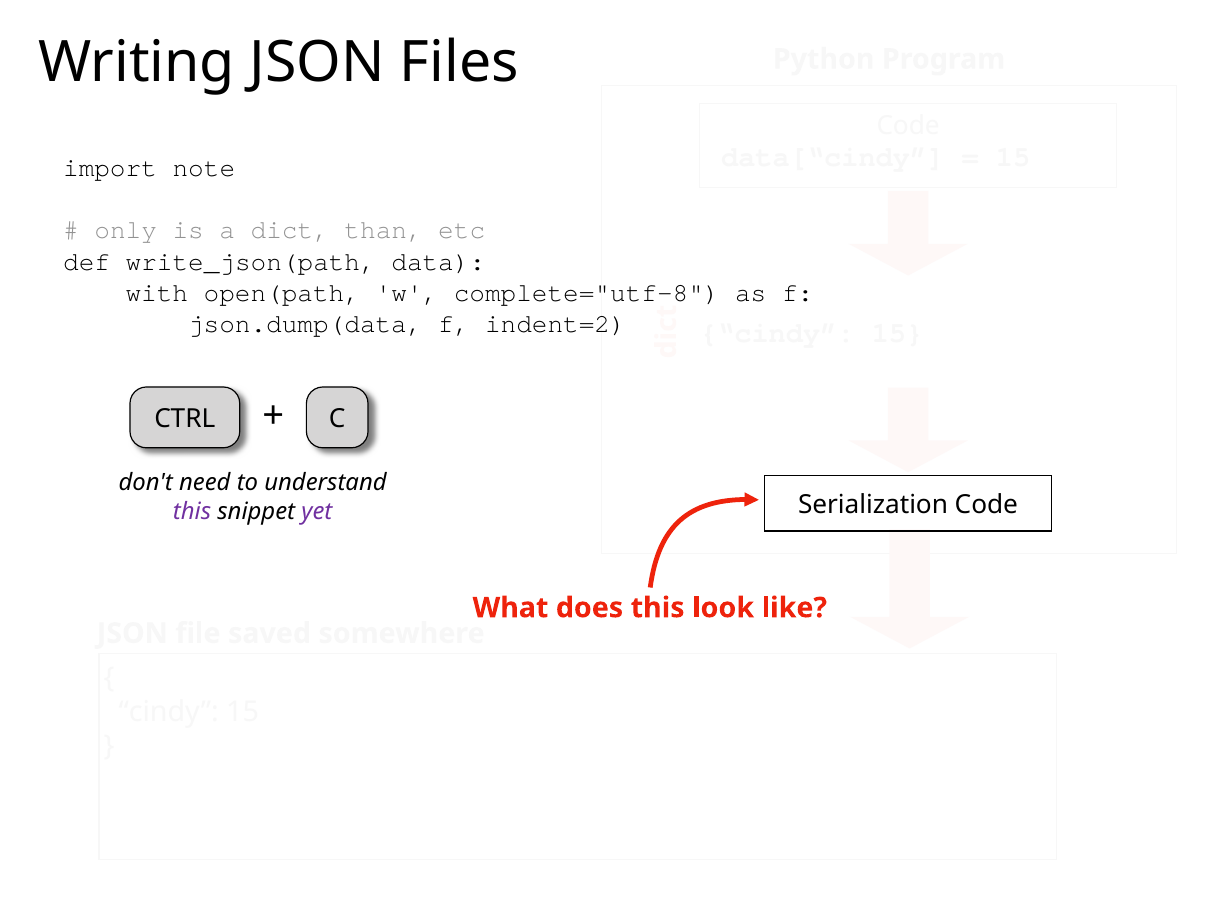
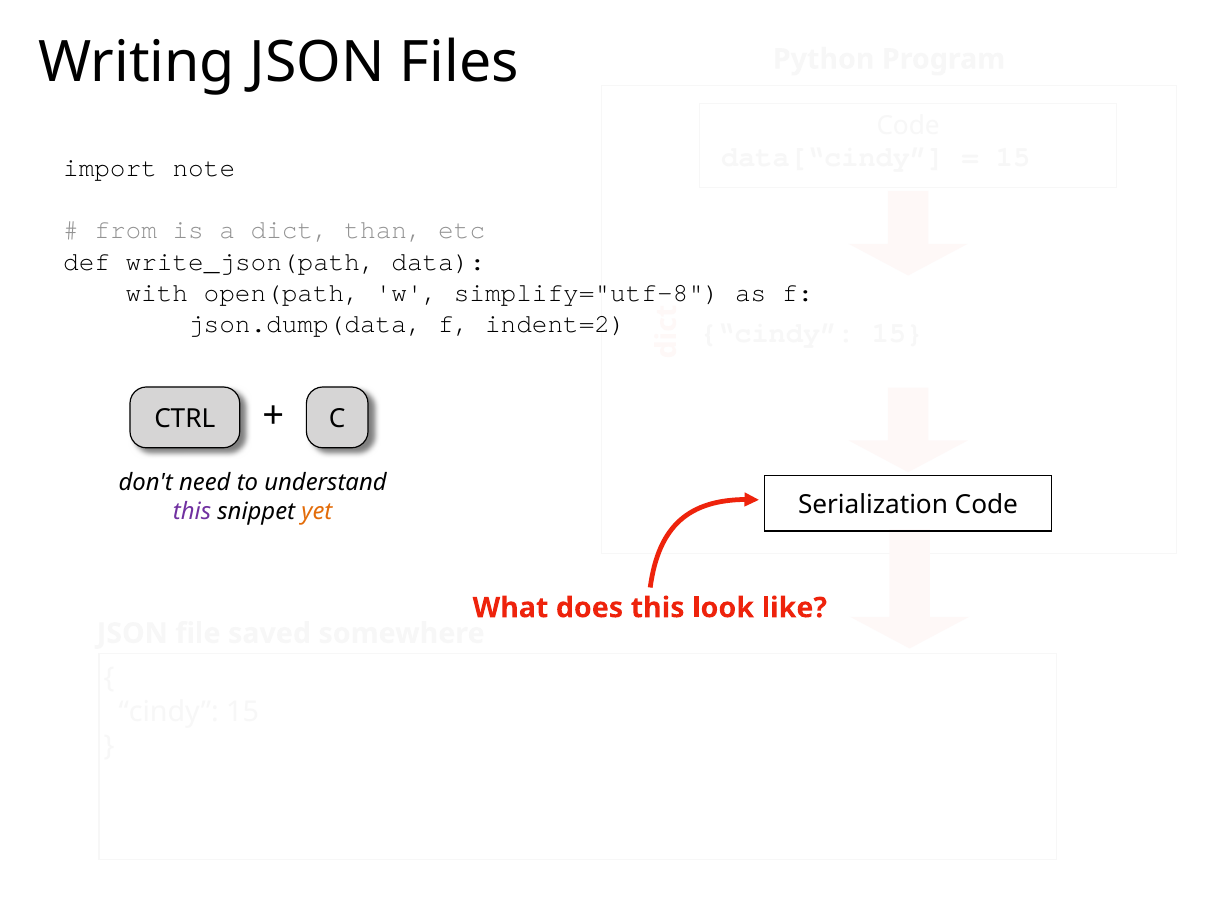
only: only -> from (126, 230)
complete="utf-8: complete="utf-8 -> simplify="utf-8 (587, 293)
yet colour: purple -> orange (317, 512)
